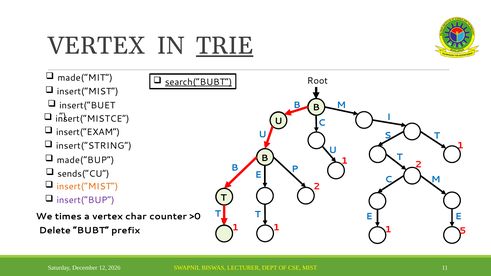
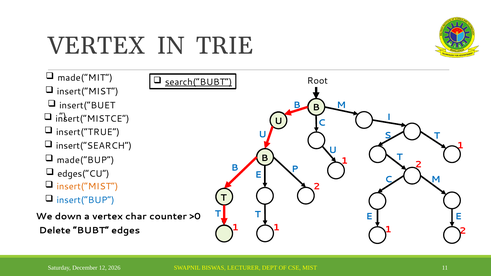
TRIE underline: present -> none (225, 46)
insert(“EXAM: insert(“EXAM -> insert(“TRUE (88, 132)
insert(“STRING: insert(“STRING -> insert(“SEARCH (94, 146)
sends(“CU: sends(“CU -> edges(“CU (83, 174)
insert(“BUP colour: purple -> blue (86, 200)
times: times -> down (68, 216)
5: 5 -> 2 (463, 231)
prefix: prefix -> edges (126, 231)
